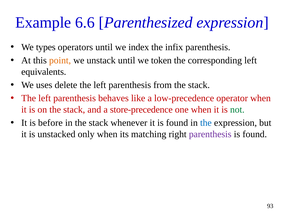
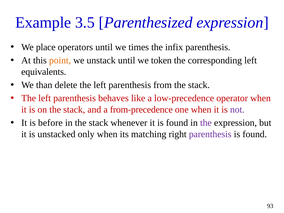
6.6: 6.6 -> 3.5 (85, 23)
types: types -> place (46, 47)
index: index -> times (139, 47)
uses: uses -> than (44, 85)
store-precedence: store-precedence -> from-precedence (141, 110)
not colour: green -> purple (237, 110)
the colour: blue -> purple (206, 123)
